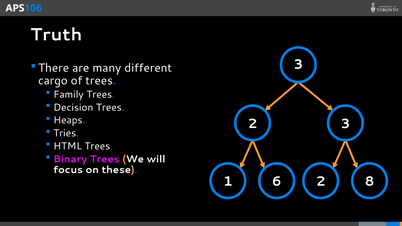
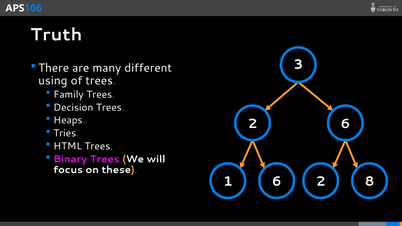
cargo: cargo -> using (53, 81)
2 3: 3 -> 6 (345, 124)
